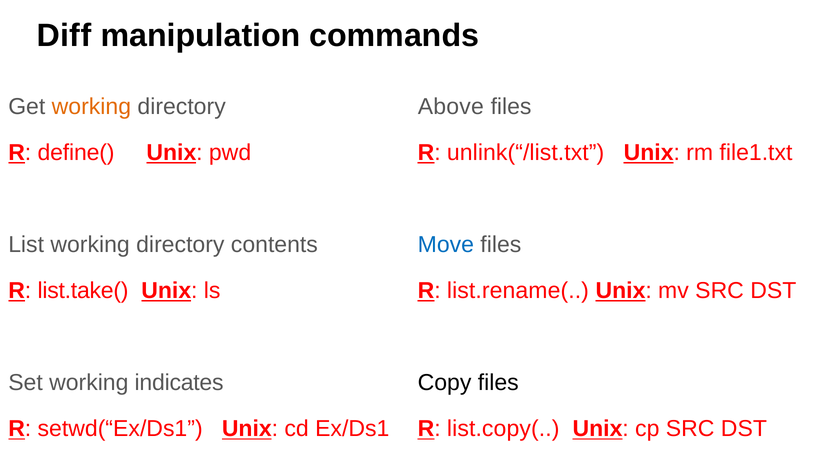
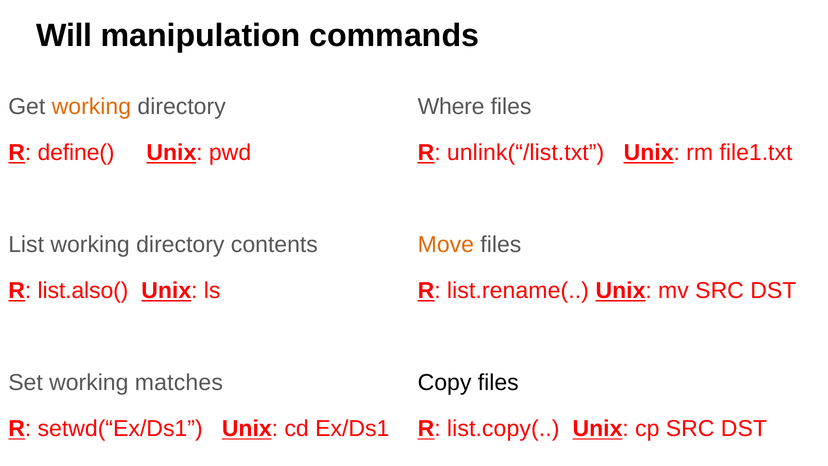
Diff: Diff -> Will (64, 35)
Above: Above -> Where (451, 107)
Move colour: blue -> orange (446, 245)
list.take(: list.take( -> list.also( (83, 291)
indicates: indicates -> matches (179, 383)
